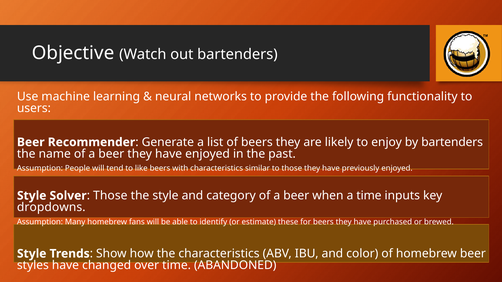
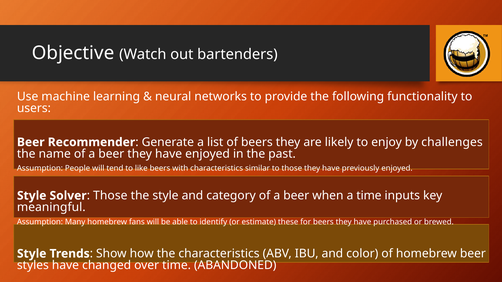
by bartenders: bartenders -> challenges (452, 142)
dropdowns: dropdowns -> meaningful (51, 208)
